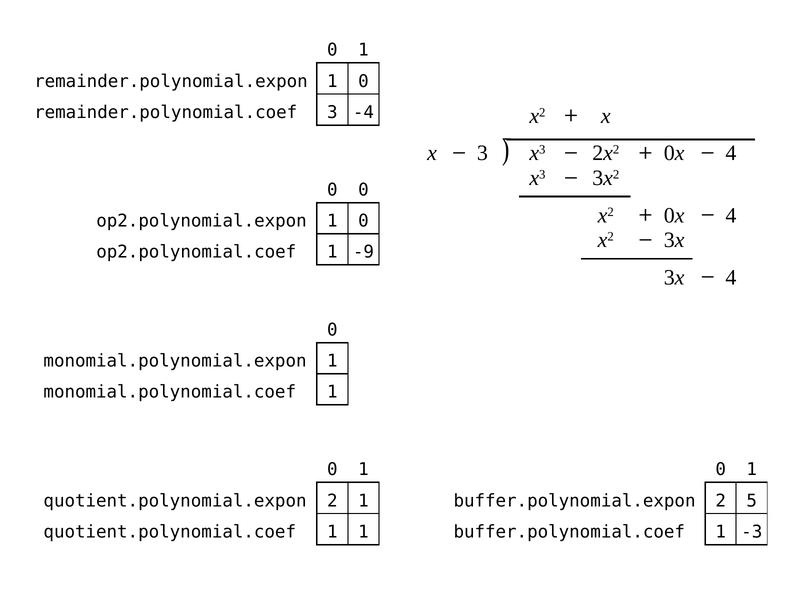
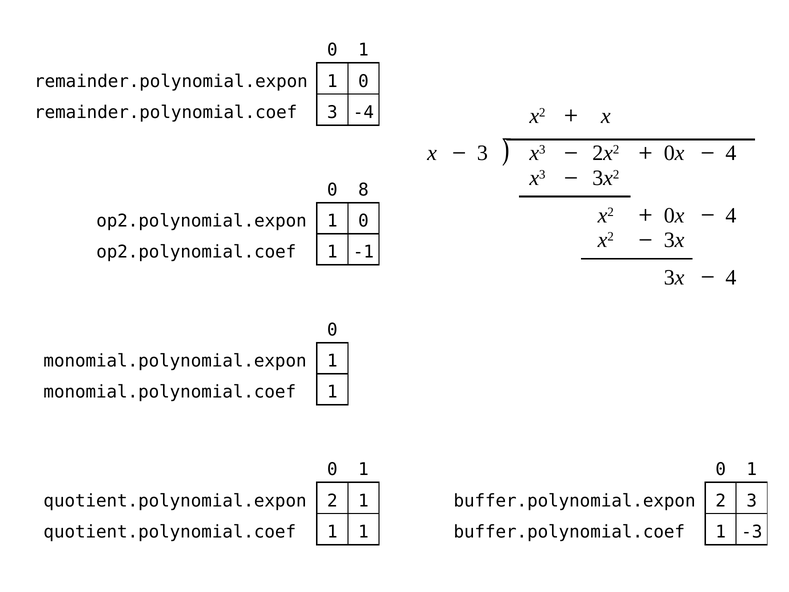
0 0: 0 -> 8 (363, 190)
-9: -9 -> -1 (363, 252)
2 5: 5 -> 3 (752, 501)
